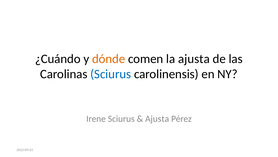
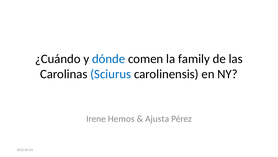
dónde colour: orange -> blue (109, 59)
la ajusta: ajusta -> family (194, 59)
Irene Sciurus: Sciurus -> Hemos (121, 118)
